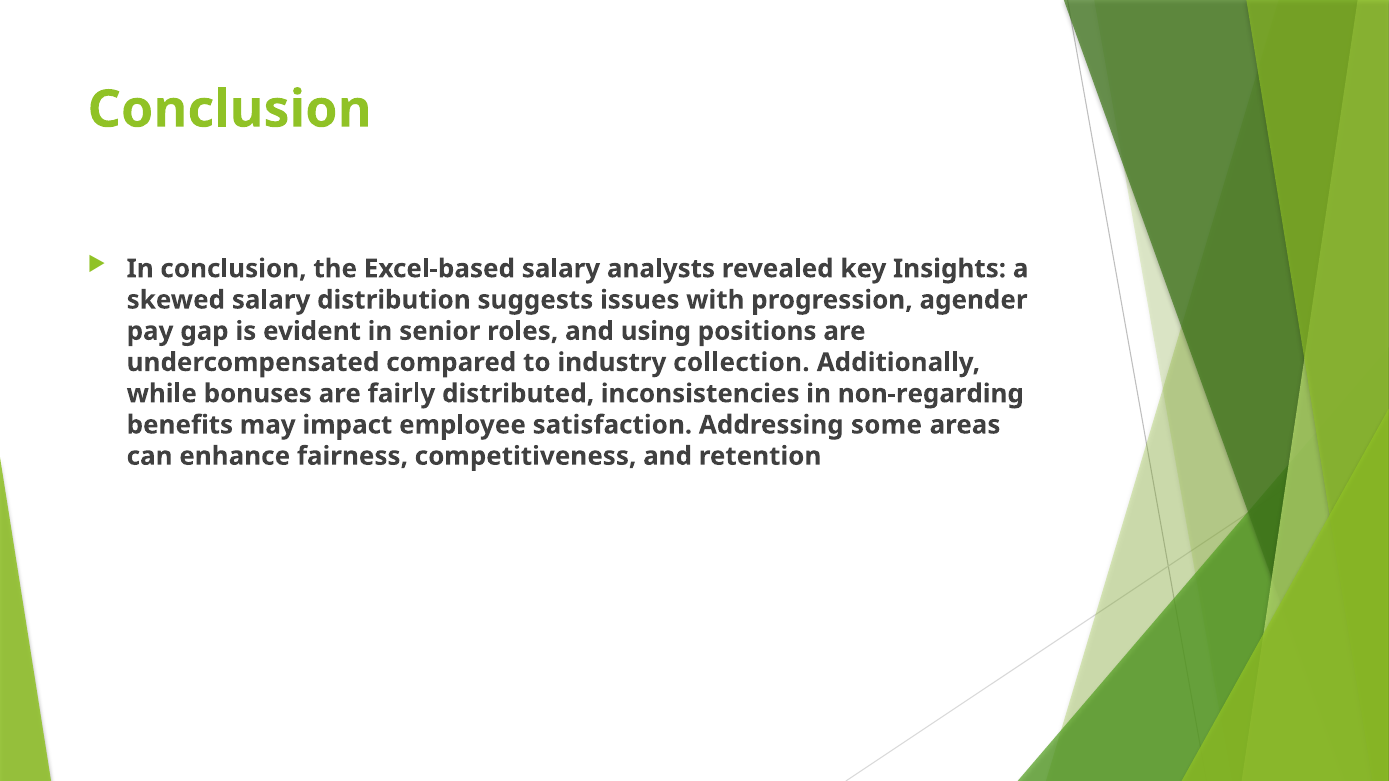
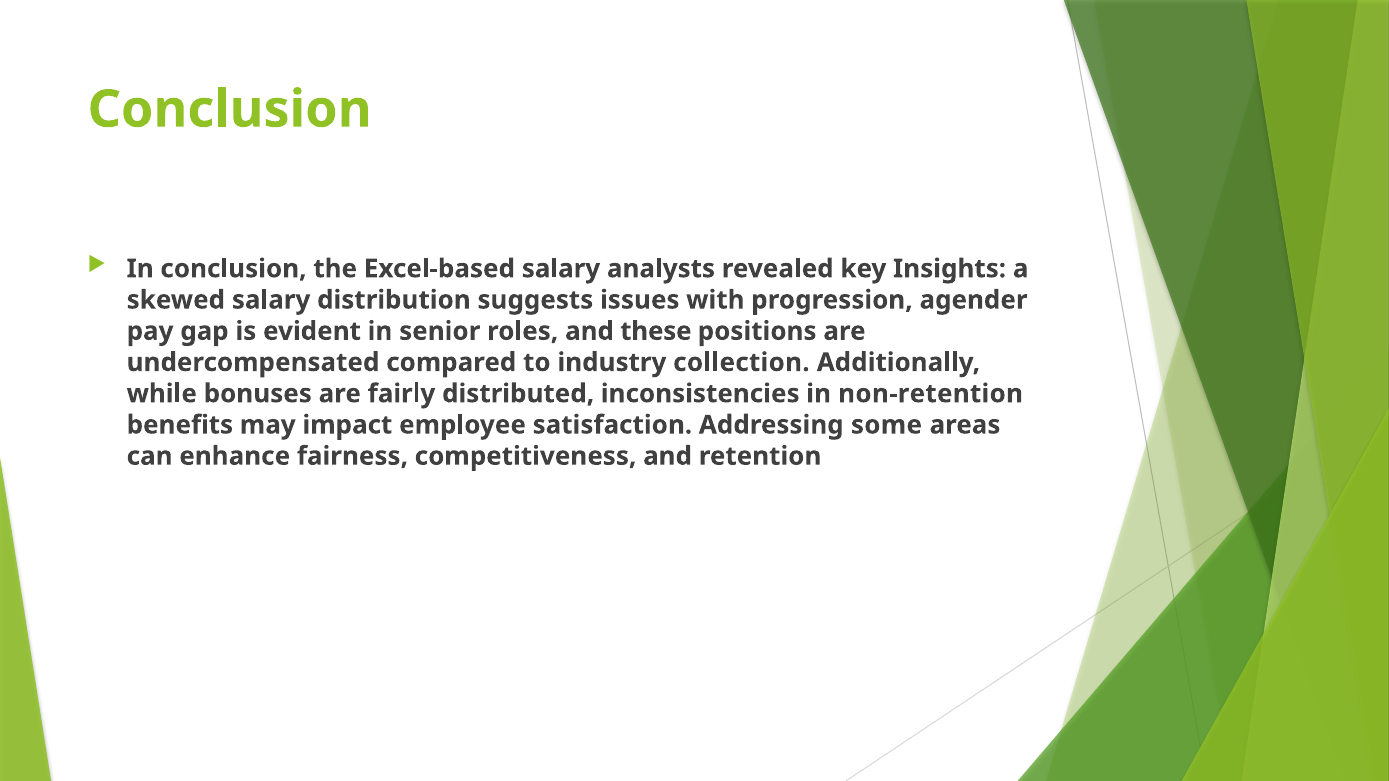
using: using -> these (656, 331)
non-regarding: non-regarding -> non-retention (931, 394)
